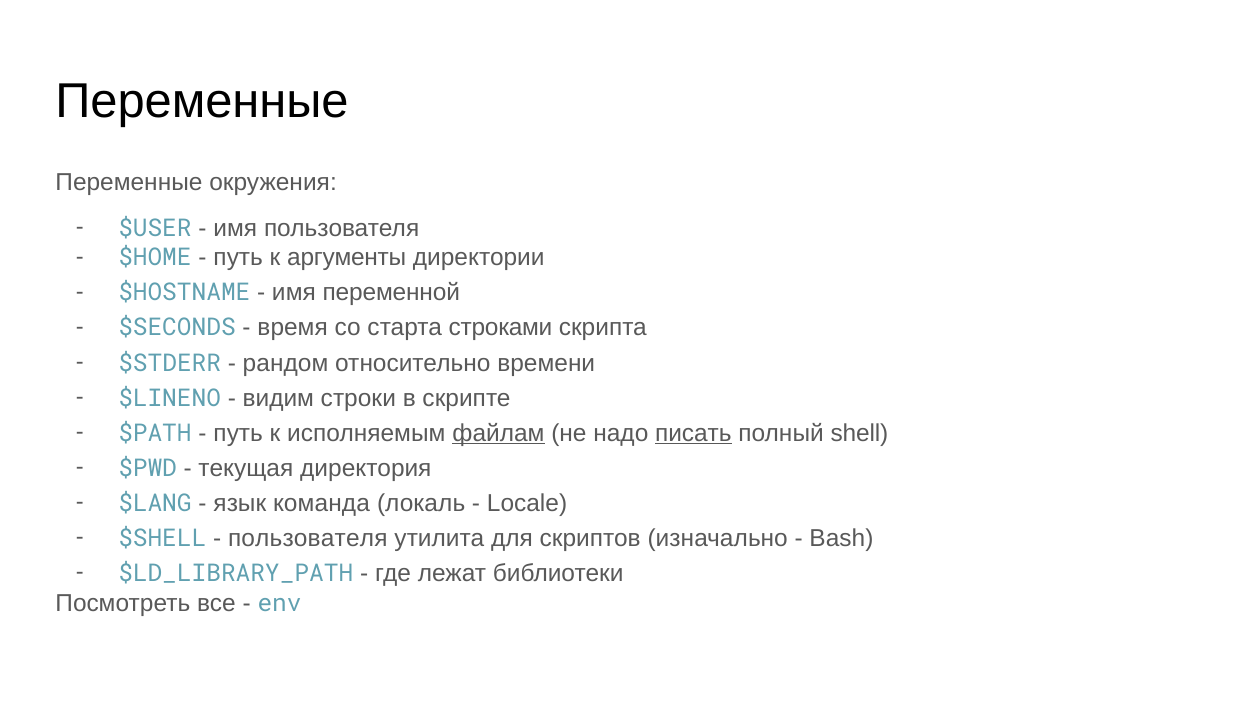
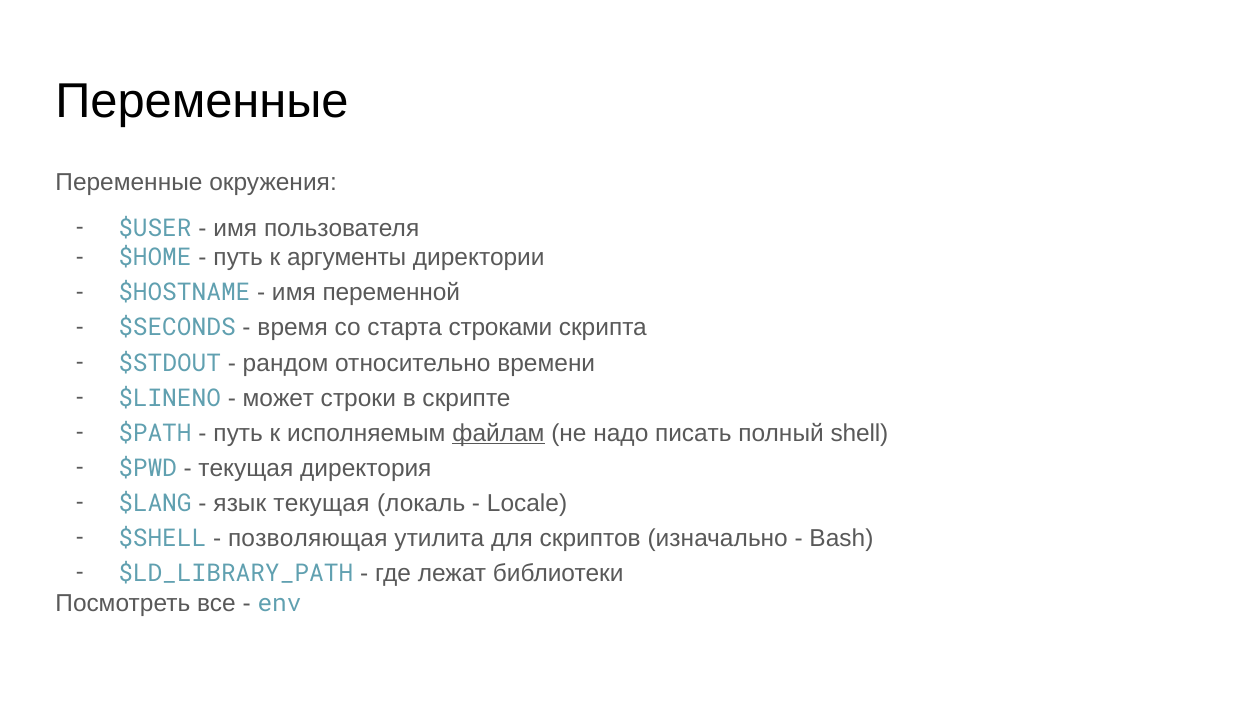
$STDERR: $STDERR -> $STDOUT (170, 363)
видим: видим -> может (278, 398)
писать underline: present -> none (693, 433)
язык команда: команда -> текущая (321, 503)
пользователя: пользователя -> позволяющая (308, 538)
